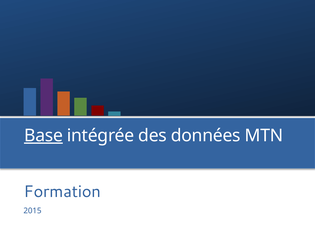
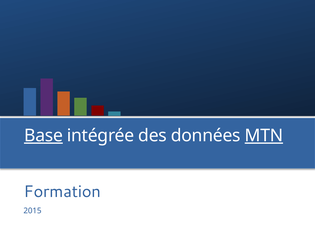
MTN underline: none -> present (264, 135)
